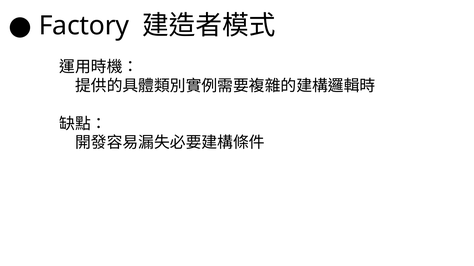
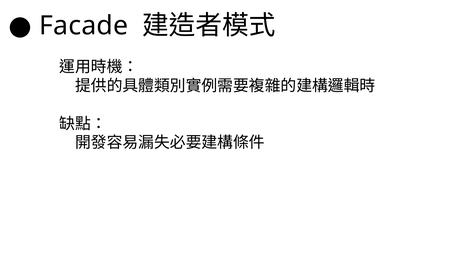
Factory: Factory -> Facade (84, 26)
